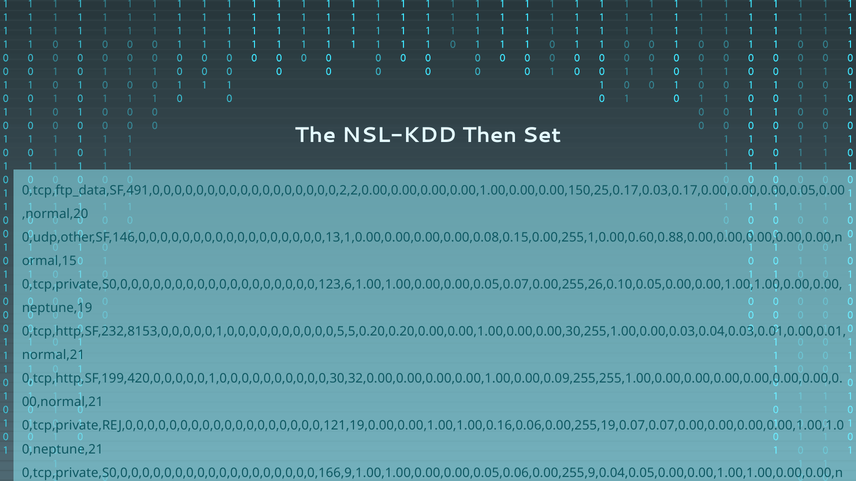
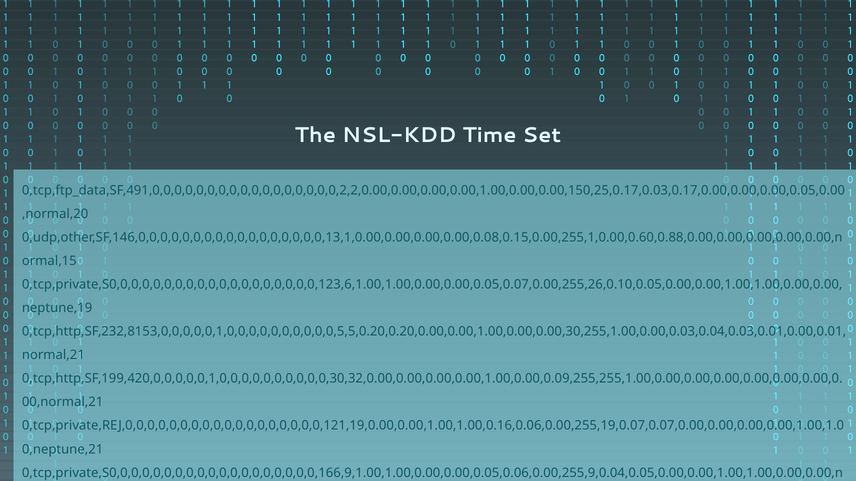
Then: Then -> Time (489, 136)
